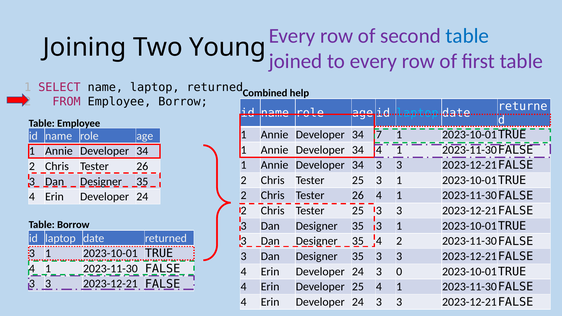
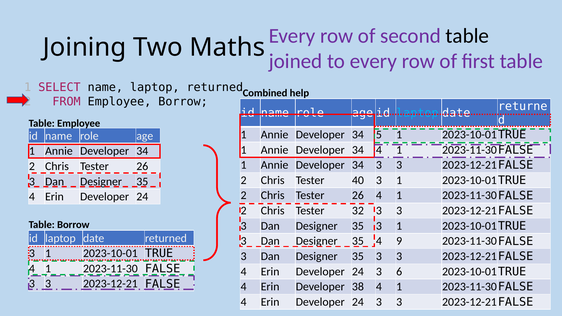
table colour: blue -> black (467, 36)
Young: Young -> Maths (227, 47)
7: 7 -> 5 (379, 135)
25: 25 -> 40 (358, 180)
25: 25 -> 32 (358, 211)
4 2: 2 -> 9 (399, 241)
0: 0 -> 6 (399, 272)
Developer 25: 25 -> 38 (358, 287)
